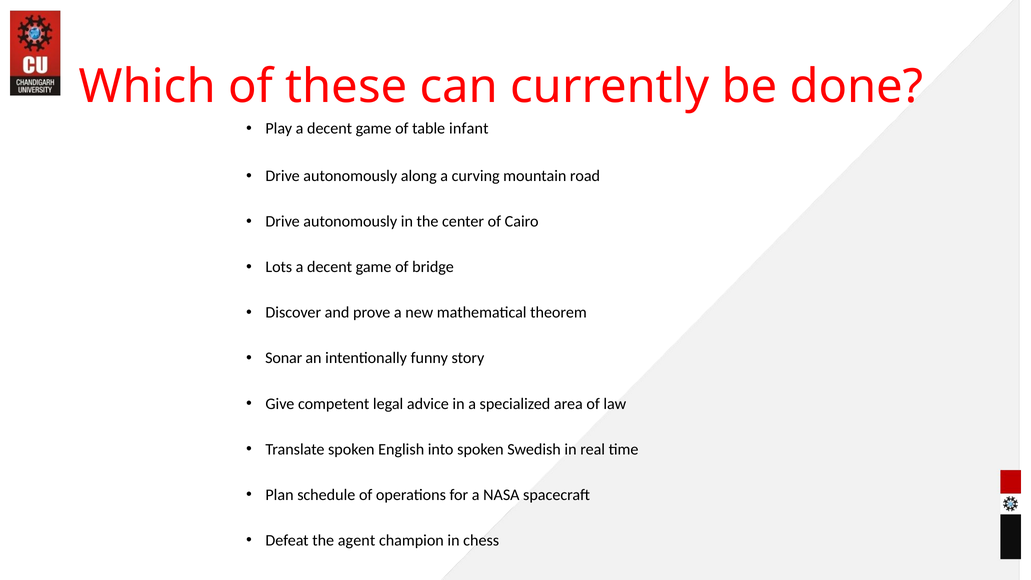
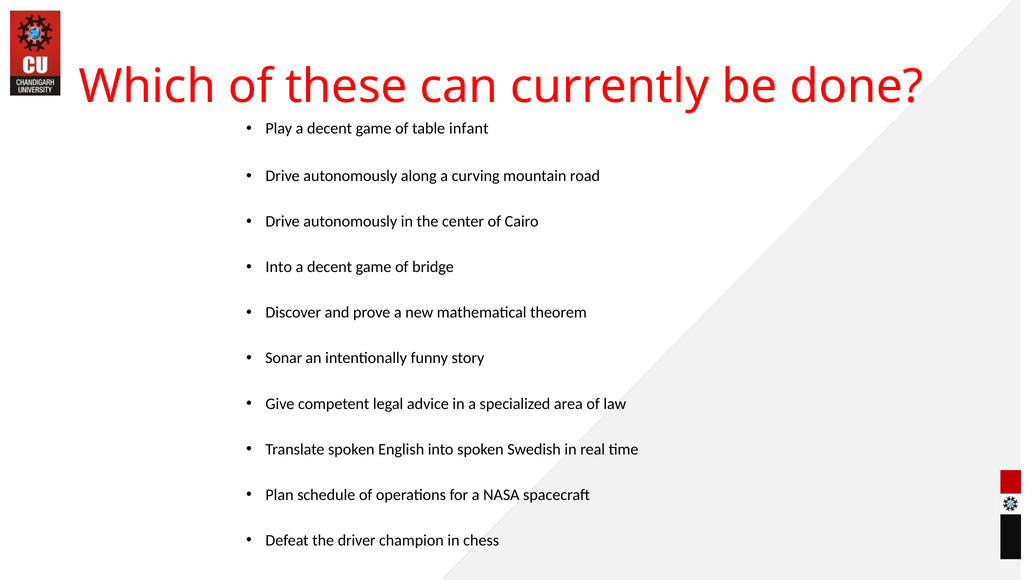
Lots: Lots -> Into (279, 267)
agent: agent -> driver (357, 540)
